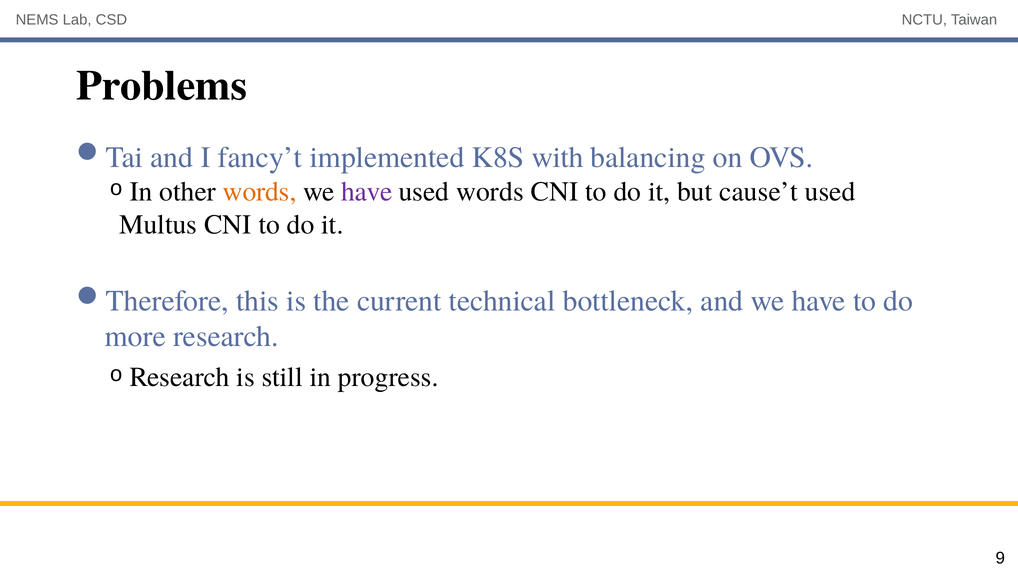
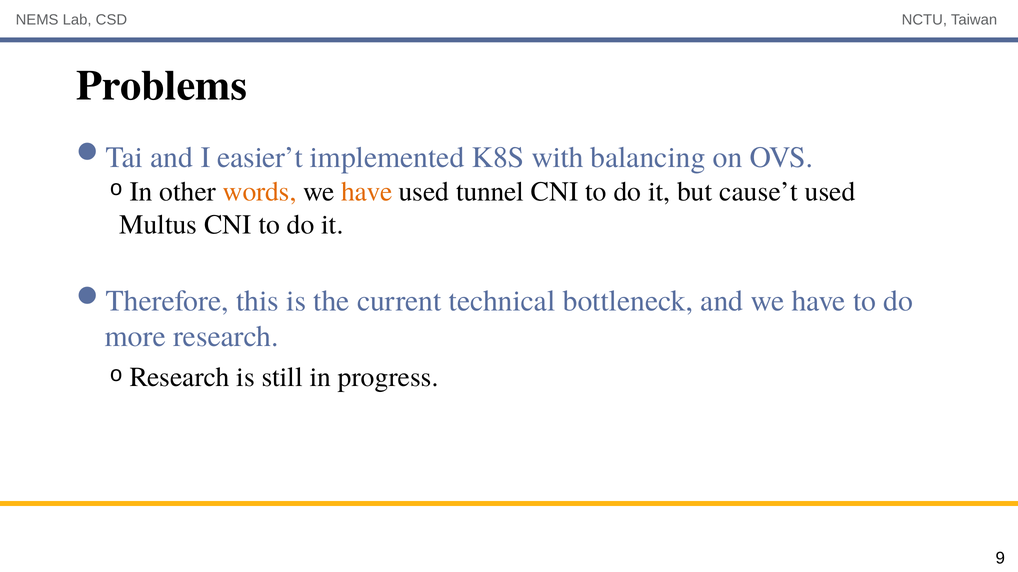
fancy’t: fancy’t -> easier’t (260, 158)
have colour: purple -> orange (367, 192)
used words: words -> tunnel (490, 192)
